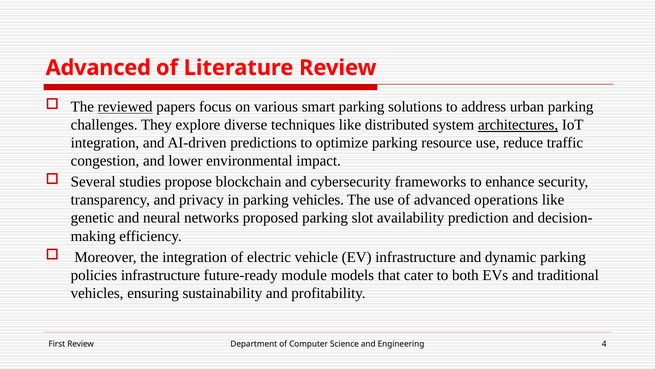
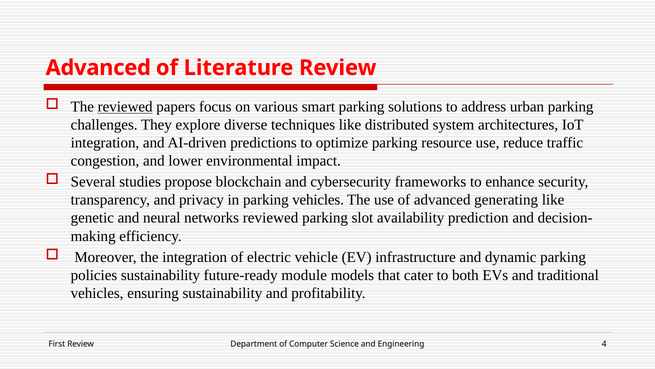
architectures underline: present -> none (518, 125)
operations: operations -> generating (506, 200)
networks proposed: proposed -> reviewed (271, 218)
policies infrastructure: infrastructure -> sustainability (161, 275)
